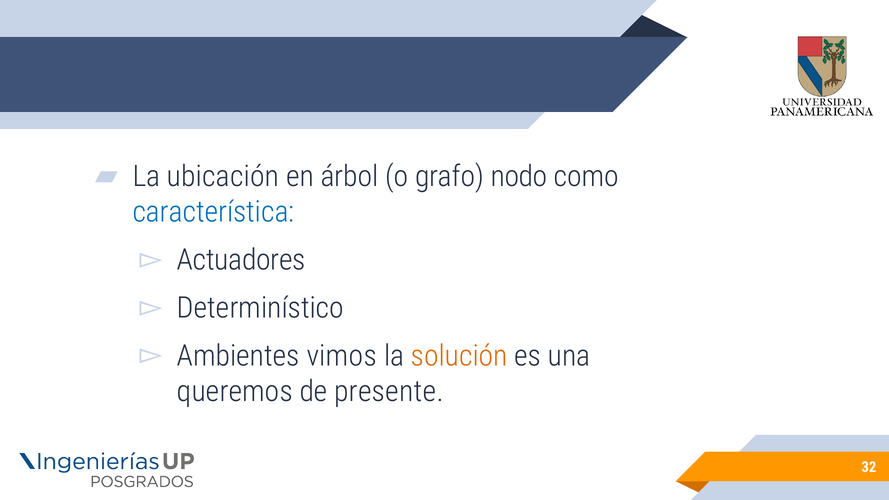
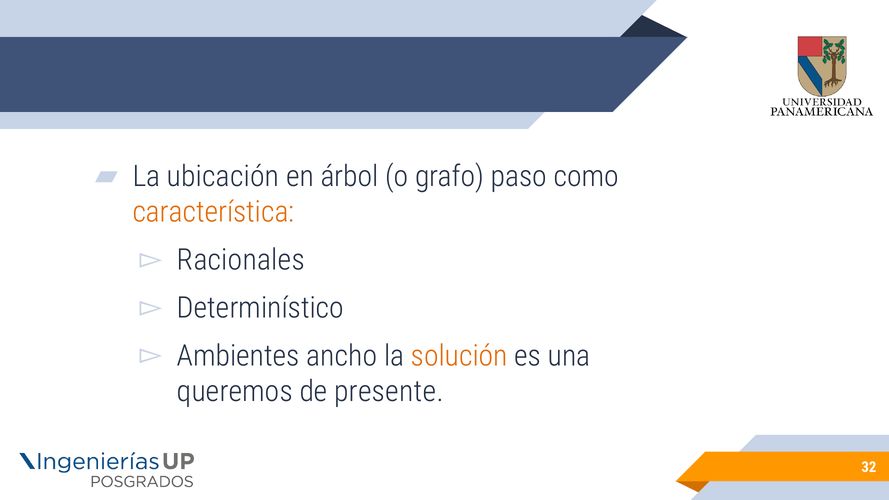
nodo: nodo -> paso (519, 177)
característica colour: blue -> orange (213, 212)
Actuadores: Actuadores -> Racionales (241, 260)
vimos: vimos -> ancho (342, 356)
